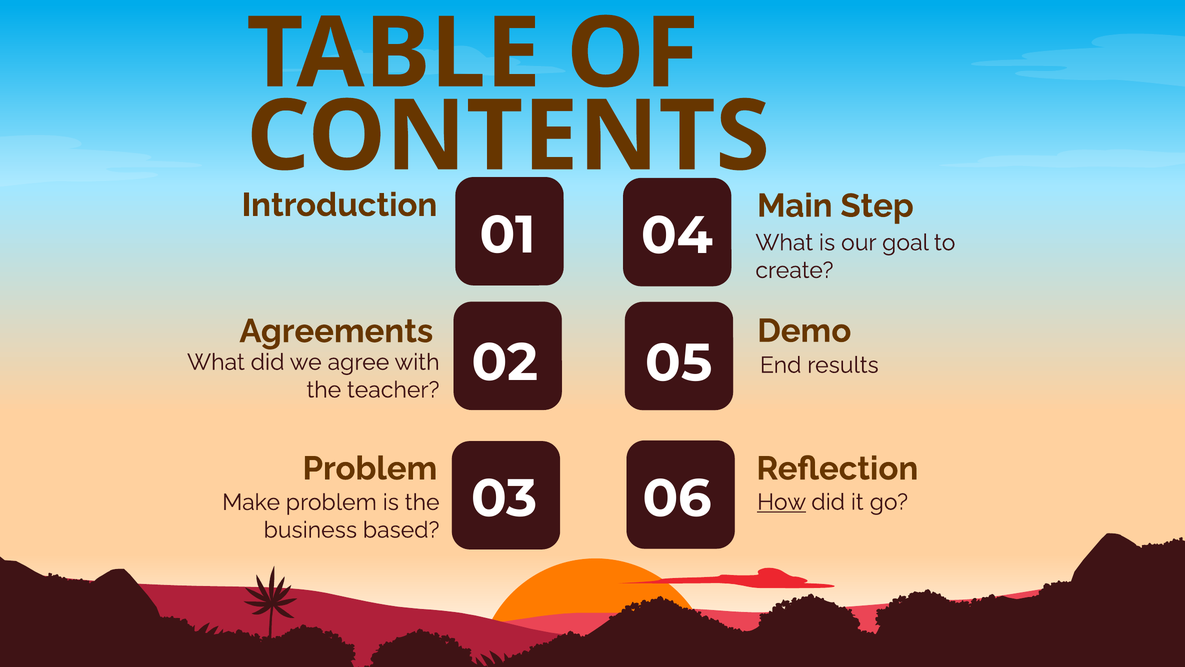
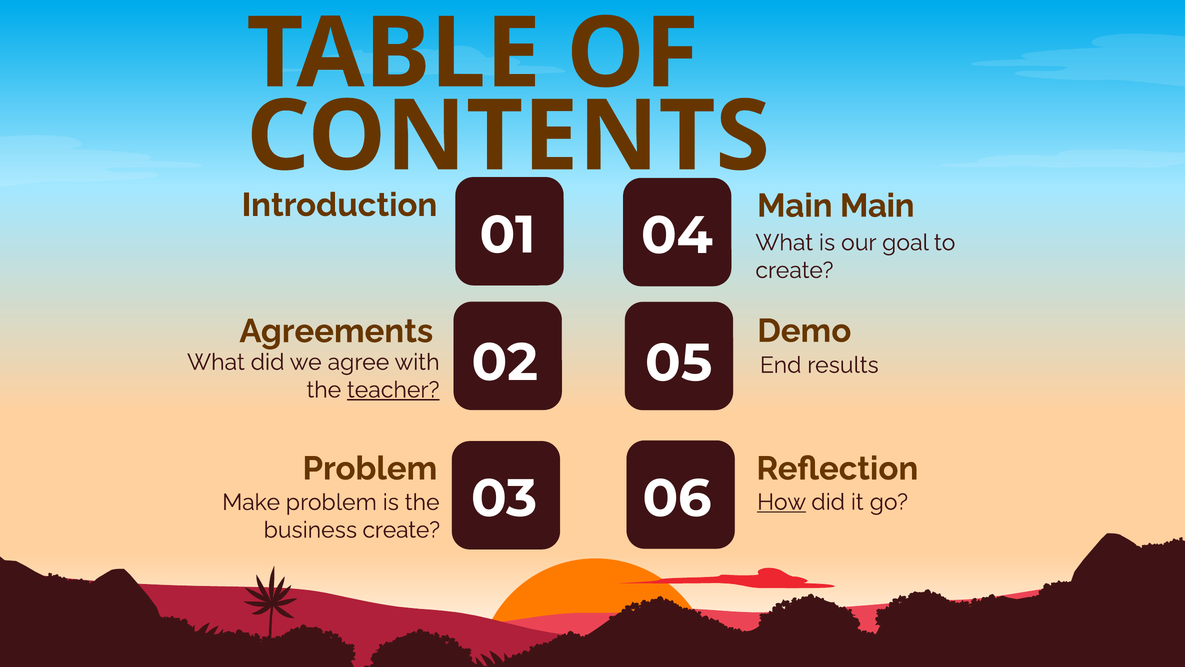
Main Step: Step -> Main (877, 206)
teacher underline: none -> present (393, 390)
business based: based -> create (401, 530)
